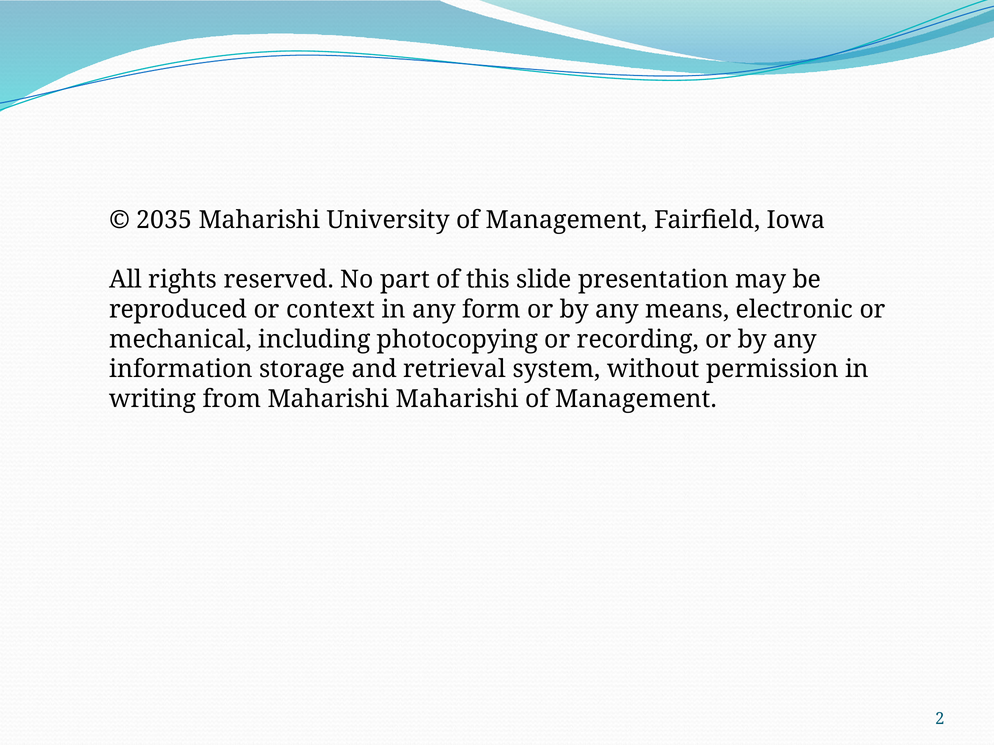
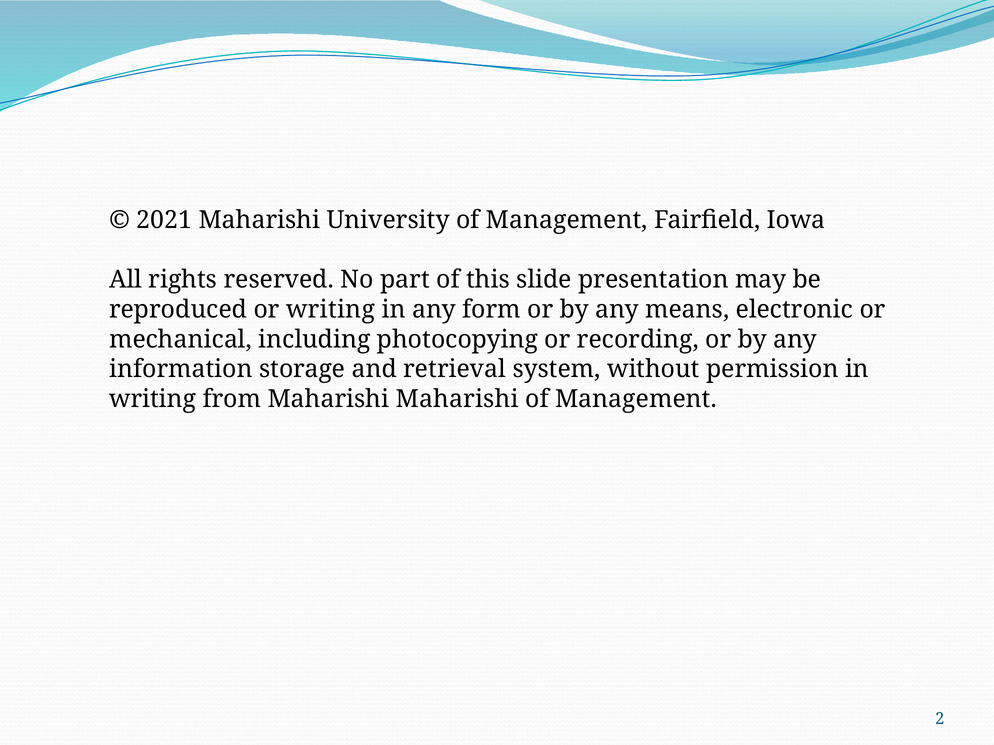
2035: 2035 -> 2021 (164, 220)
or context: context -> writing (331, 310)
